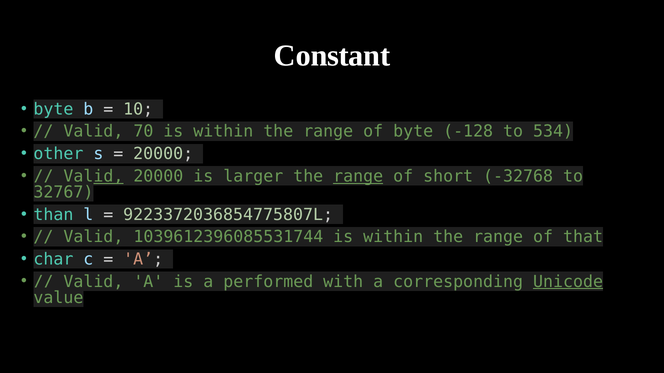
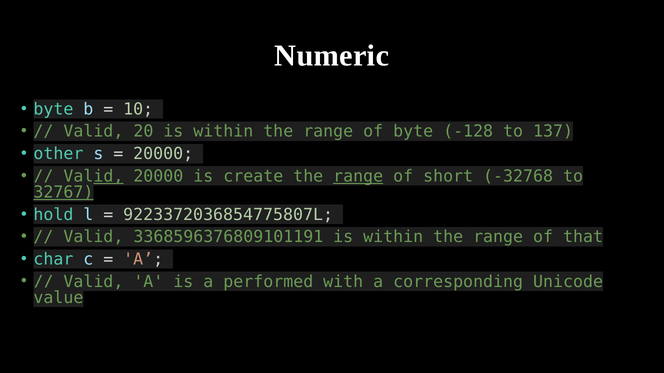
Constant: Constant -> Numeric (332, 56)
70: 70 -> 20 (143, 132)
534: 534 -> 137 (553, 132)
larger: larger -> create (253, 176)
32767 underline: none -> present (63, 193)
than: than -> hold (53, 215)
1039612396085531744: 1039612396085531744 -> 3368596376809101191 (228, 237)
Unicode underline: present -> none (568, 282)
